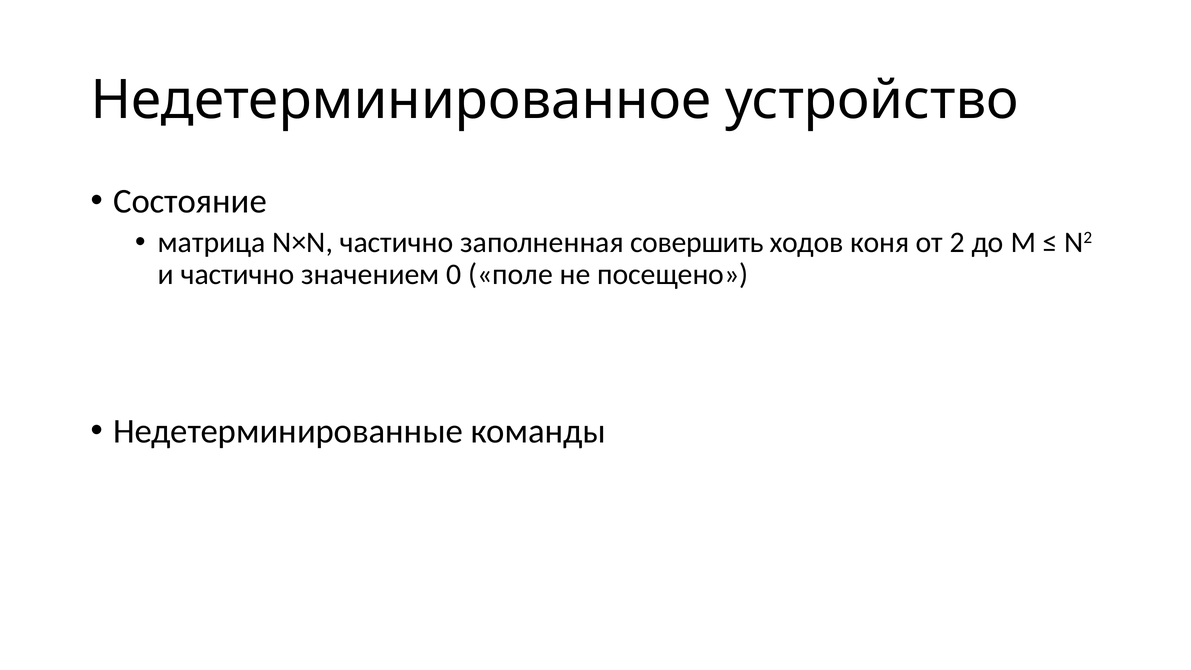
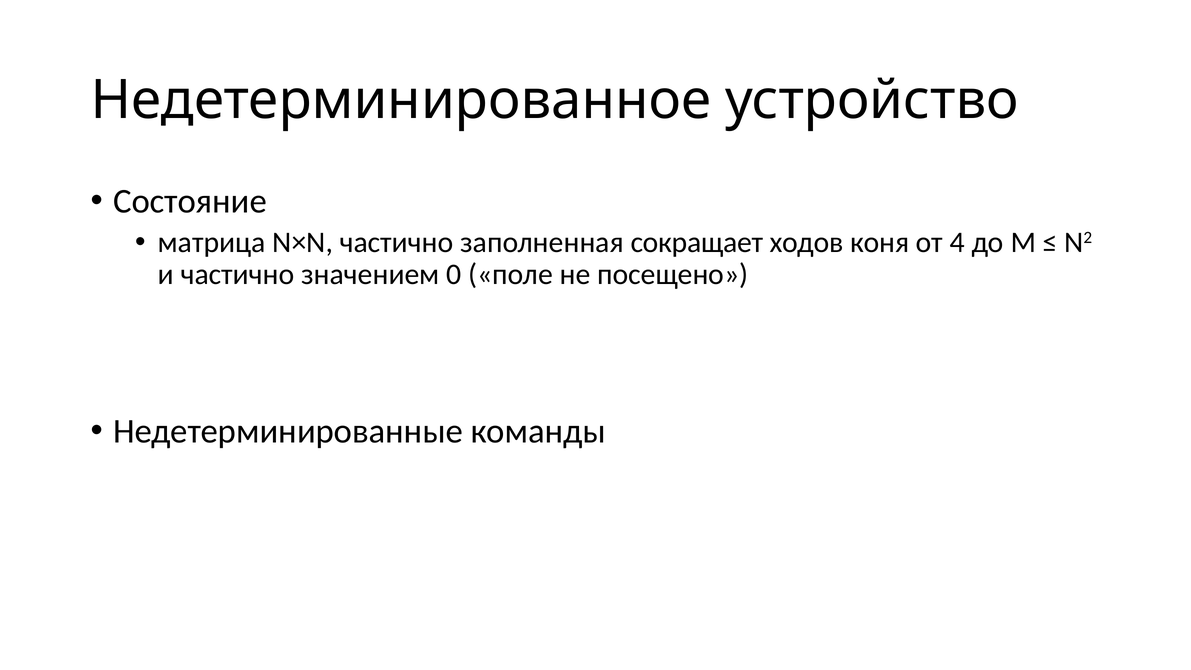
совершить: совершить -> сокращает (697, 242)
2: 2 -> 4 (957, 242)
